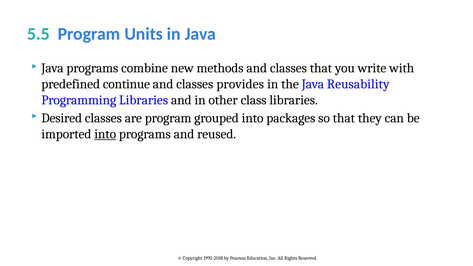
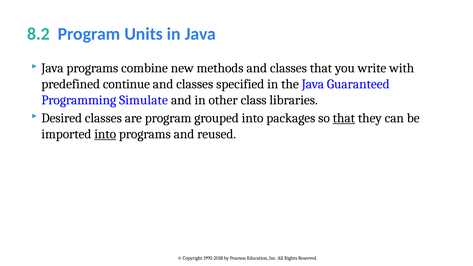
5.5: 5.5 -> 8.2 (38, 34)
provides: provides -> specified (240, 84)
Reusability: Reusability -> Guaranteed (358, 84)
Programming Libraries: Libraries -> Simulate (144, 100)
that underline: none -> present (344, 118)
